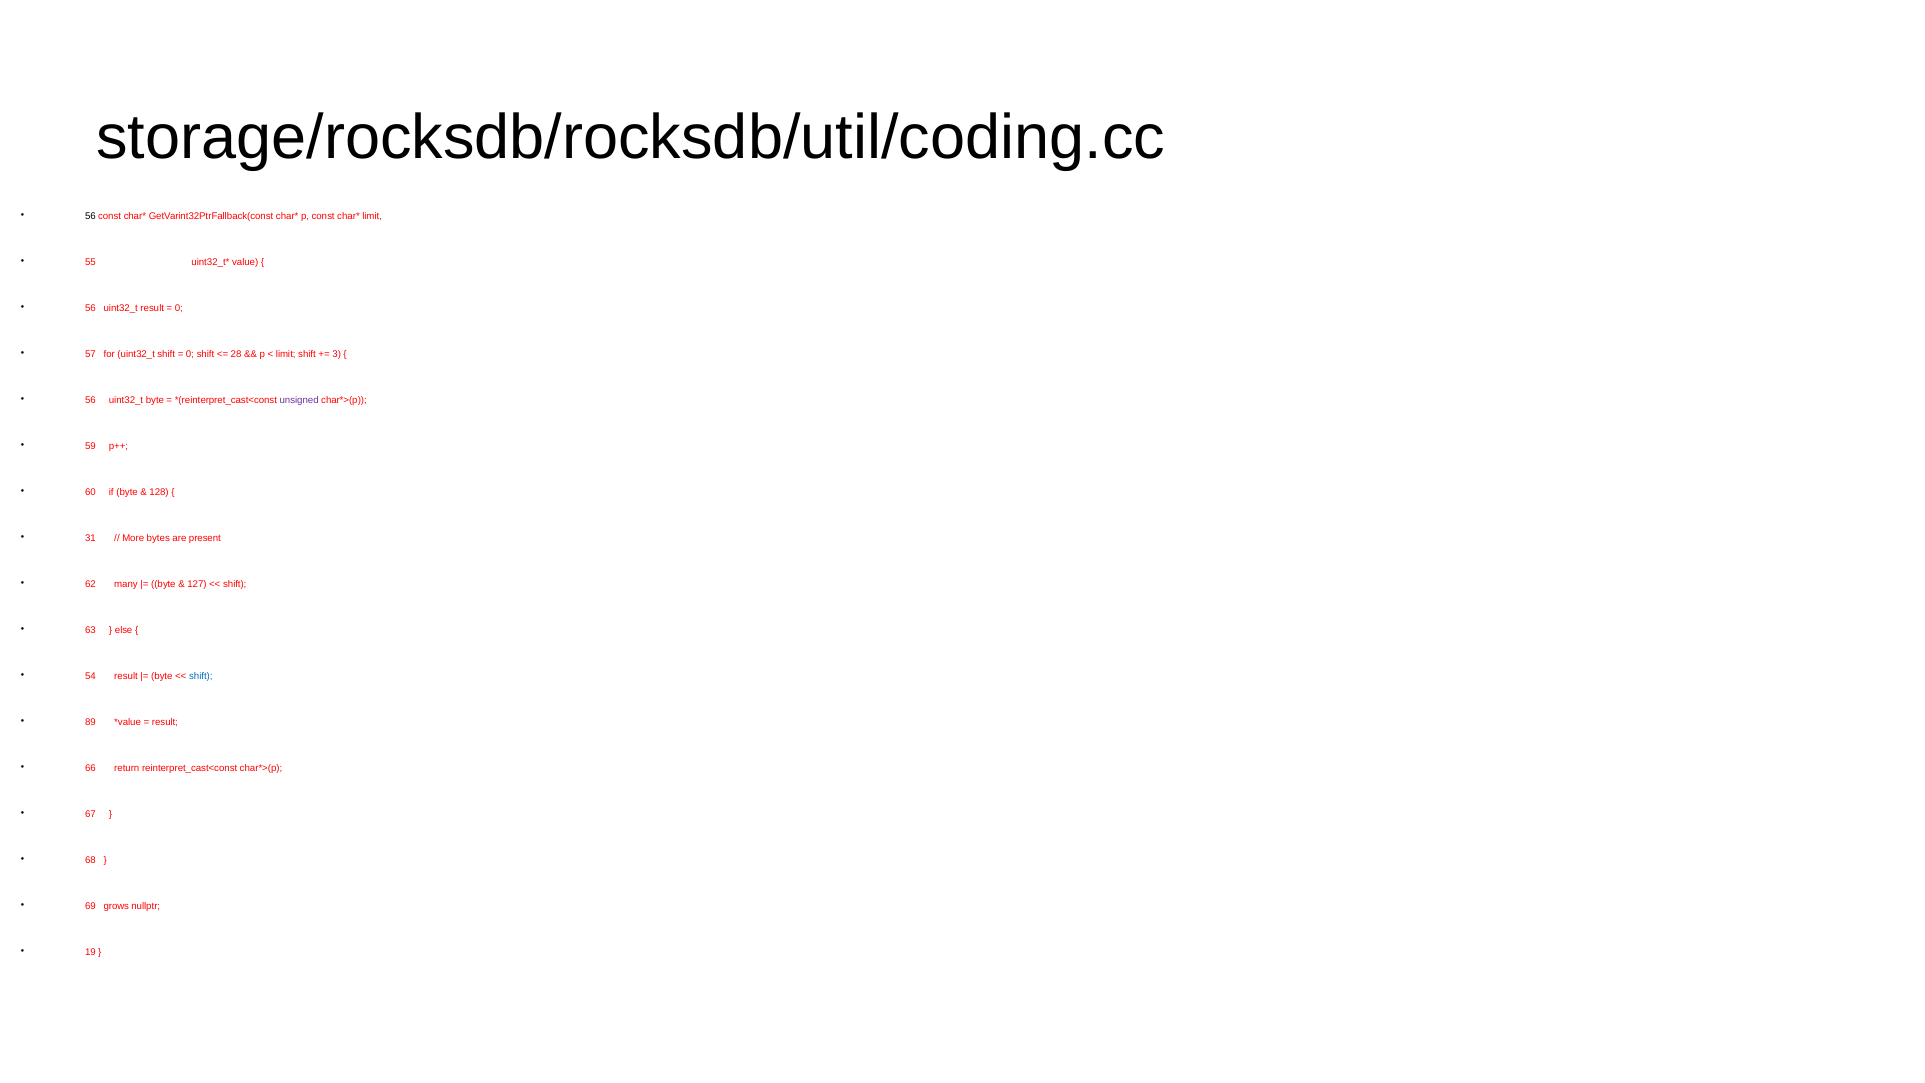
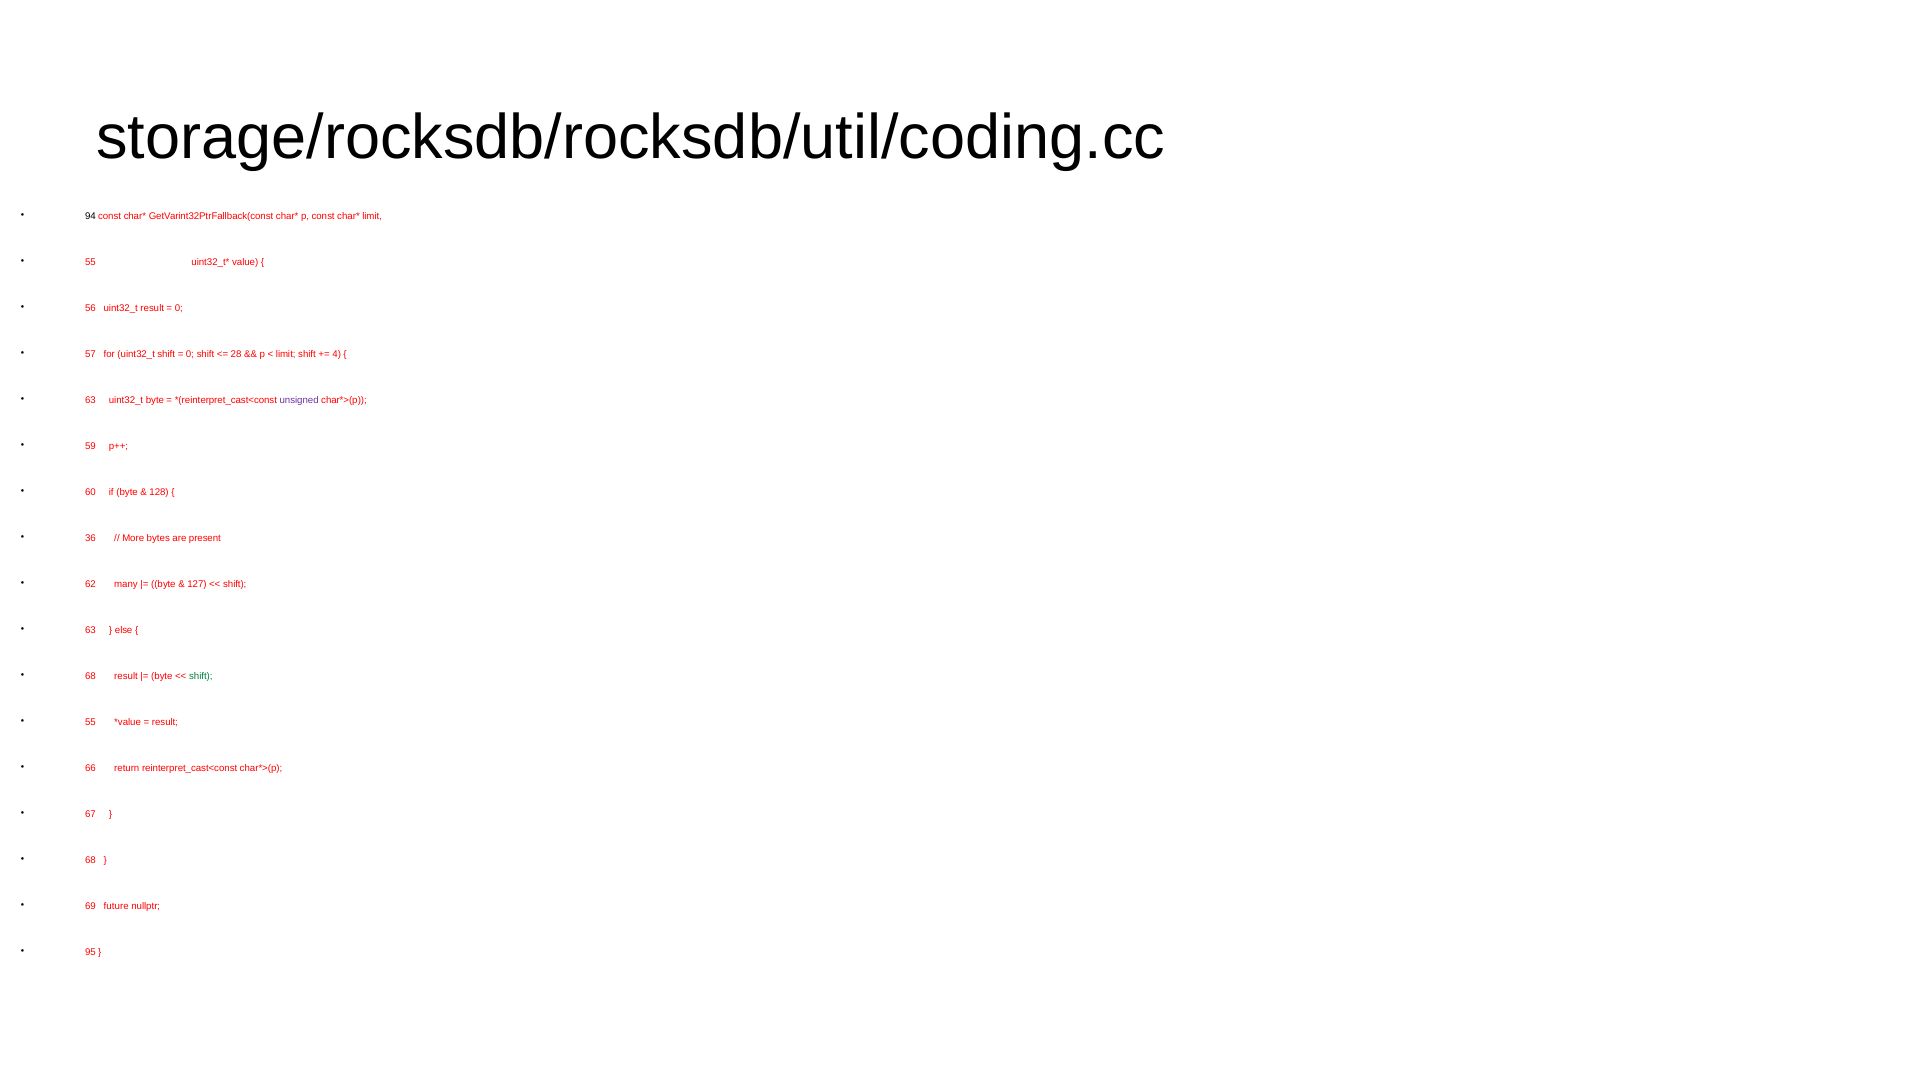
56: 56 -> 94 (90, 216)
3: 3 -> 4 (337, 354)
56: 56 -> 63 (90, 400)
31: 31 -> 36 (90, 538)
54: 54 -> 68 (90, 676)
shift colour: blue -> green (201, 676)
89: 89 -> 55 (90, 722)
grows: grows -> future (116, 906)
19: 19 -> 95 (90, 952)
